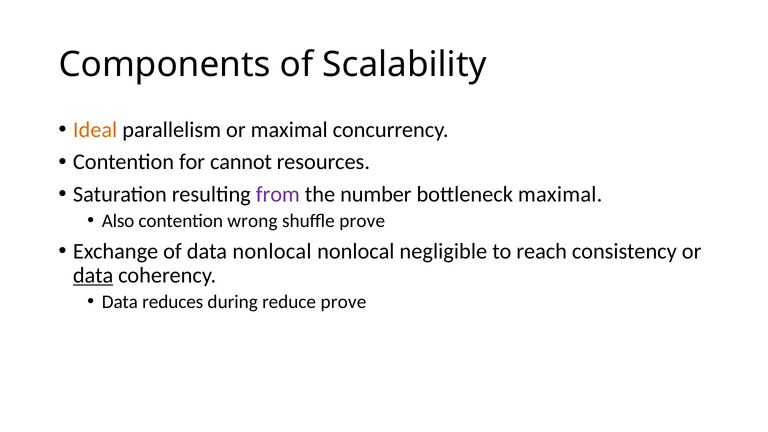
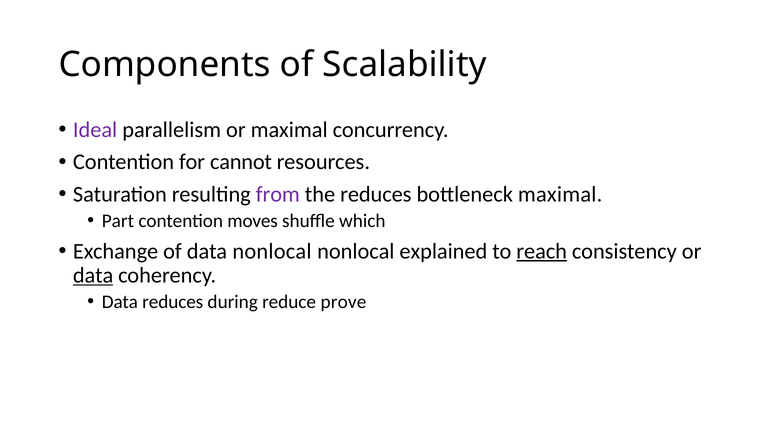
Ideal colour: orange -> purple (95, 130)
the number: number -> reduces (376, 194)
Also: Also -> Part (118, 221)
wrong: wrong -> moves (253, 221)
shuffle prove: prove -> which (362, 221)
negligible: negligible -> explained (443, 251)
reach underline: none -> present (542, 251)
